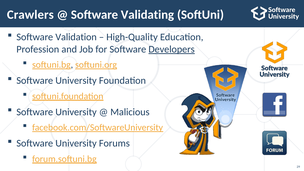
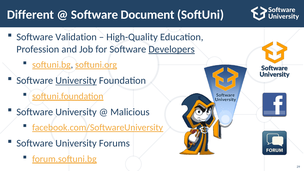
Crawlers: Crawlers -> Different (30, 15)
Validating: Validating -> Document (148, 15)
University underline: none -> present (76, 81)
